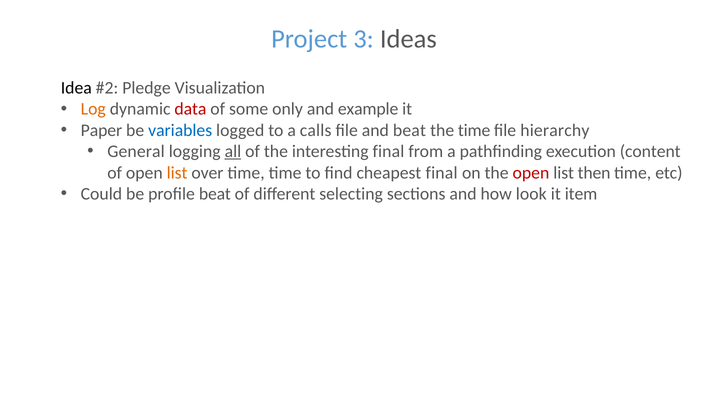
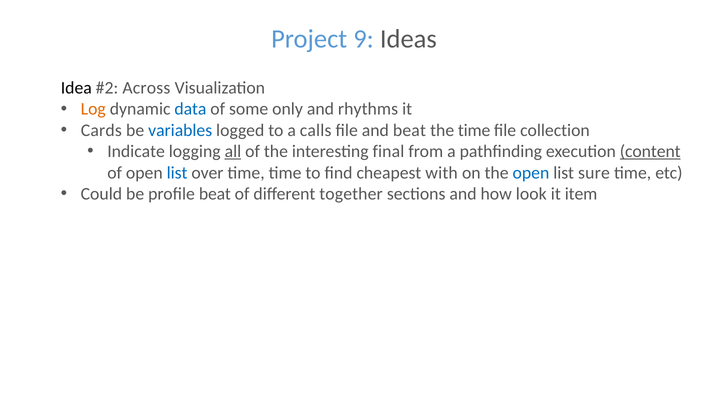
3: 3 -> 9 (364, 39)
Pledge: Pledge -> Across (146, 88)
data colour: red -> blue (190, 109)
example: example -> rhythms (368, 109)
Paper: Paper -> Cards (101, 130)
hierarchy: hierarchy -> collection (555, 130)
General: General -> Indicate (136, 152)
content underline: none -> present (650, 152)
list colour: orange -> blue (177, 173)
cheapest final: final -> with (442, 173)
open colour: red -> blue (531, 173)
then: then -> sure (594, 173)
selecting: selecting -> together (351, 194)
